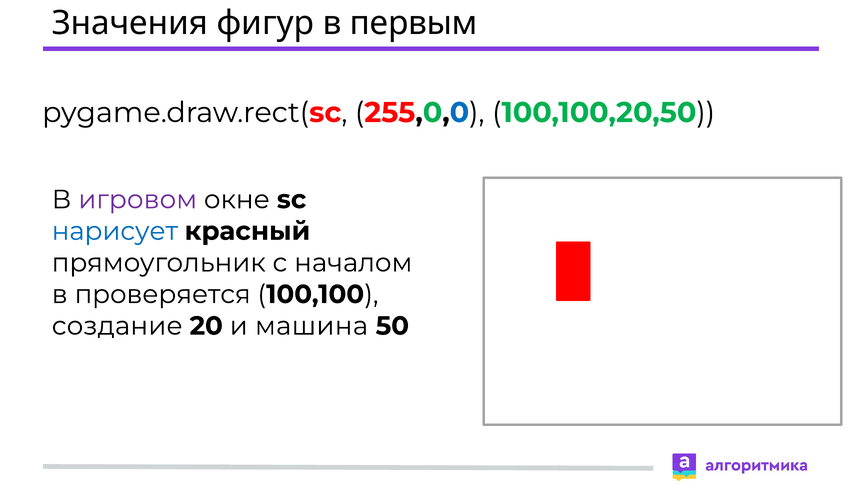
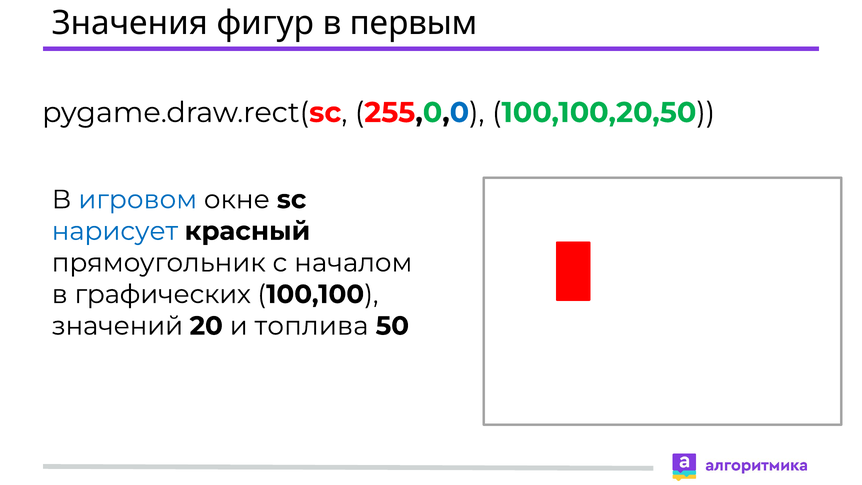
игровом colour: purple -> blue (138, 200)
проверяется: проверяется -> графических (163, 294)
создание: создание -> значений (117, 326)
машина: машина -> топлива (312, 326)
